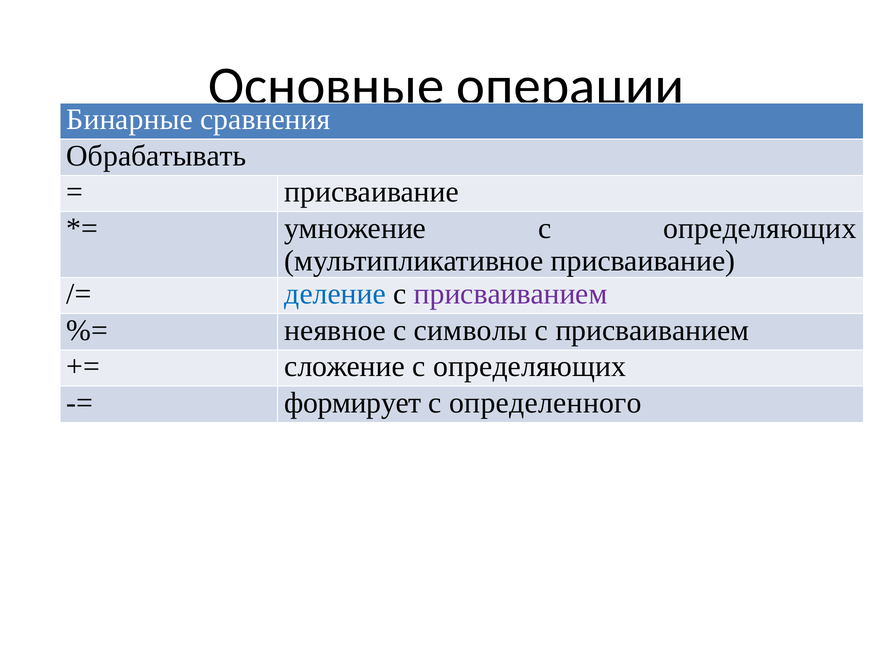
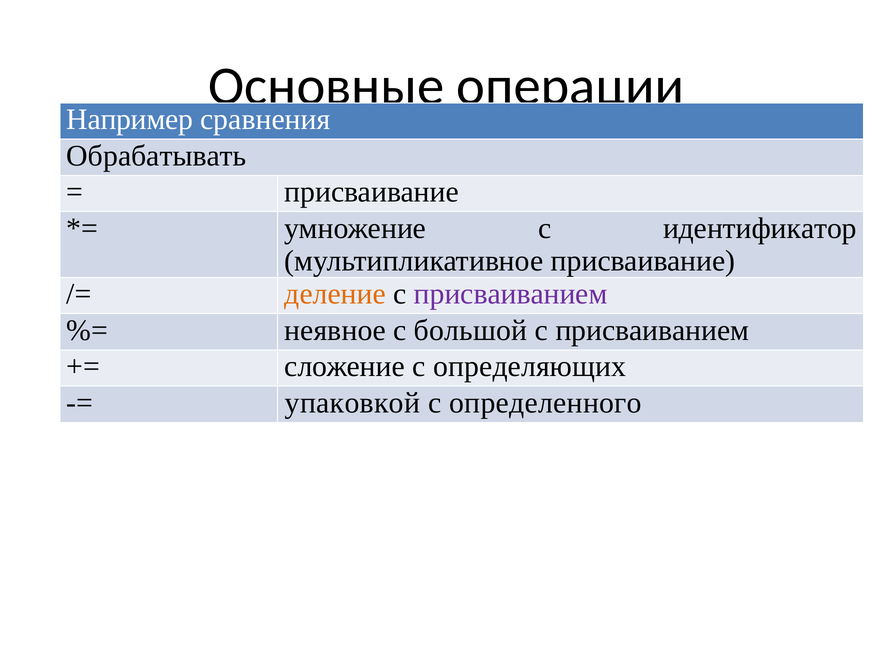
Бинарные: Бинарные -> Например (130, 119)
умножение с определяющих: определяющих -> идентификатор (760, 228)
деление colour: blue -> orange (335, 294)
символы: символы -> большой (471, 330)
формирует: формирует -> упаковкой (353, 403)
